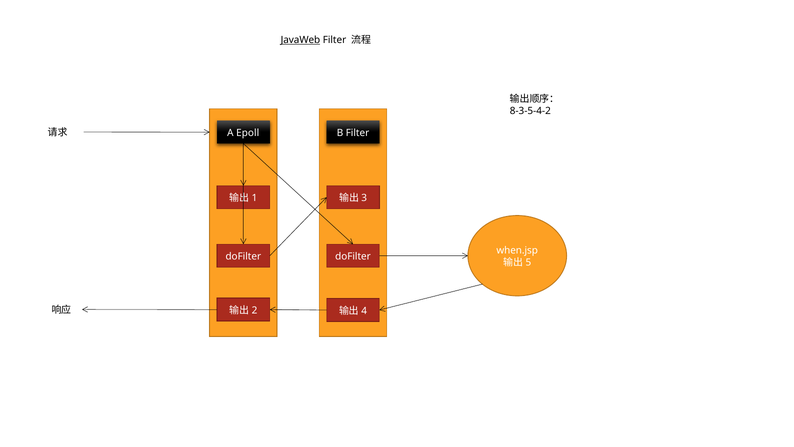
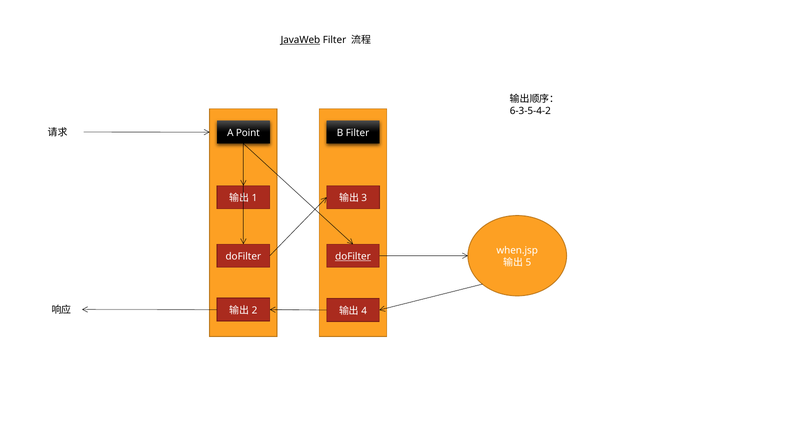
8-3-5-4-2: 8-3-5-4-2 -> 6-3-5-4-2 (530, 111)
Epoll: Epoll -> Point (248, 133)
doFilter underline: none -> present (353, 256)
